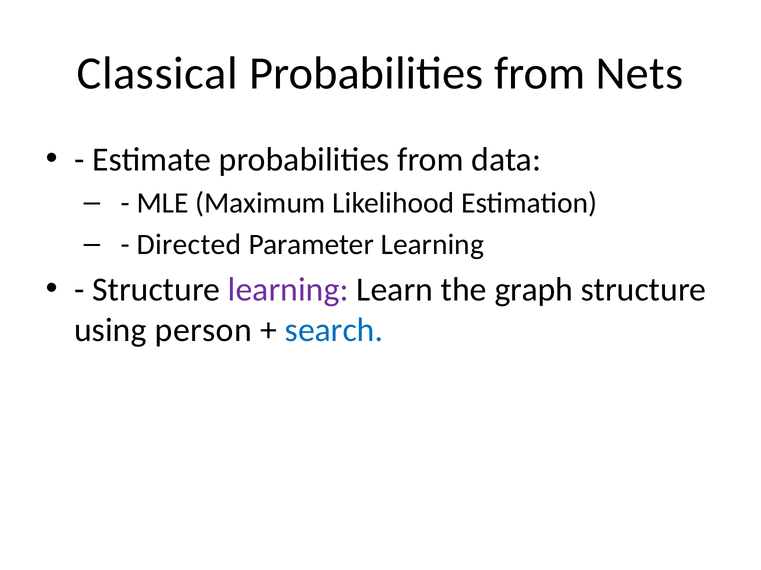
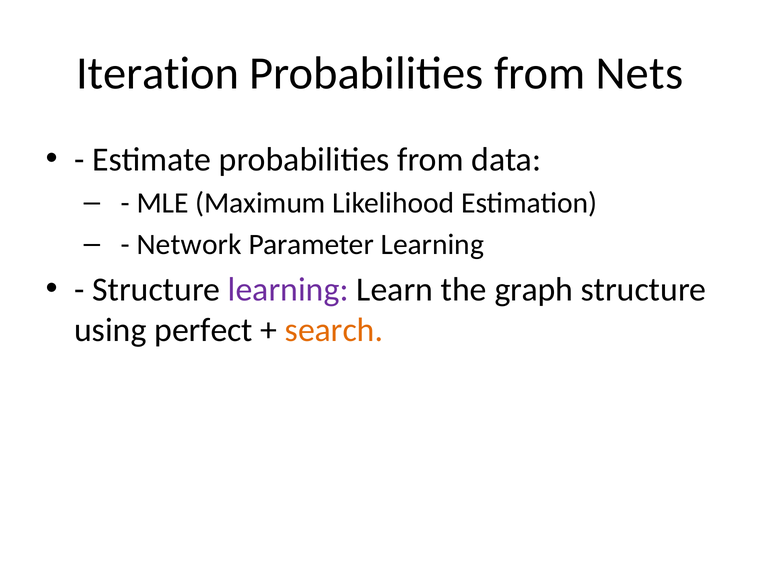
Classical: Classical -> Iteration (158, 74)
Directed: Directed -> Network (189, 245)
person: person -> perfect (204, 331)
search colour: blue -> orange (334, 331)
